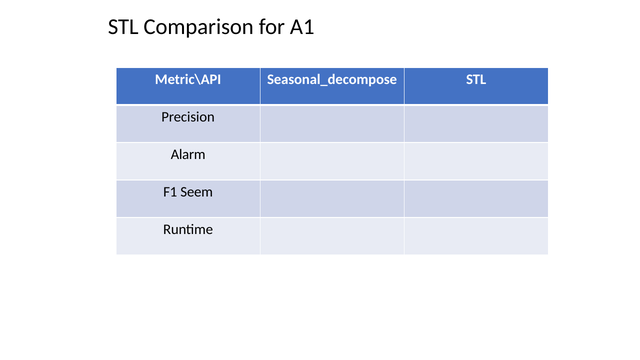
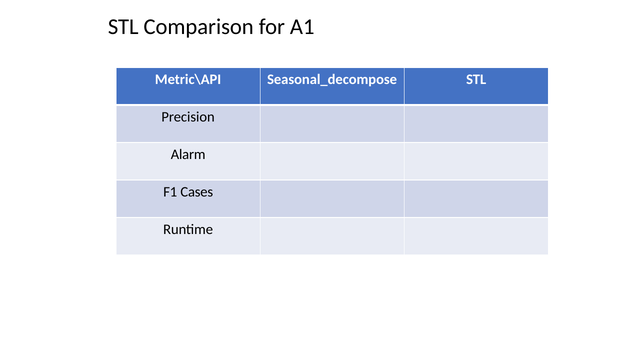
Seem: Seem -> Cases (197, 192)
